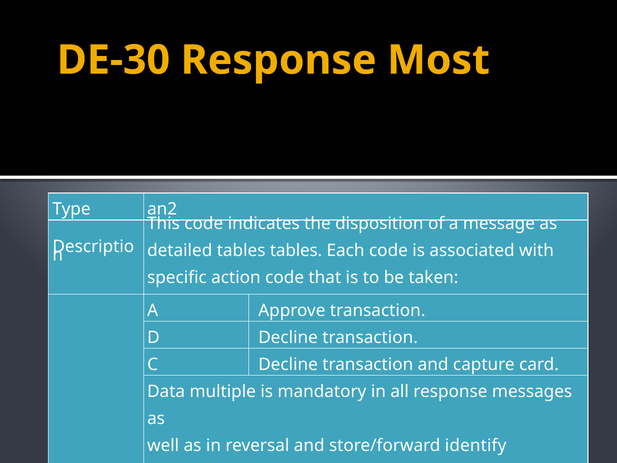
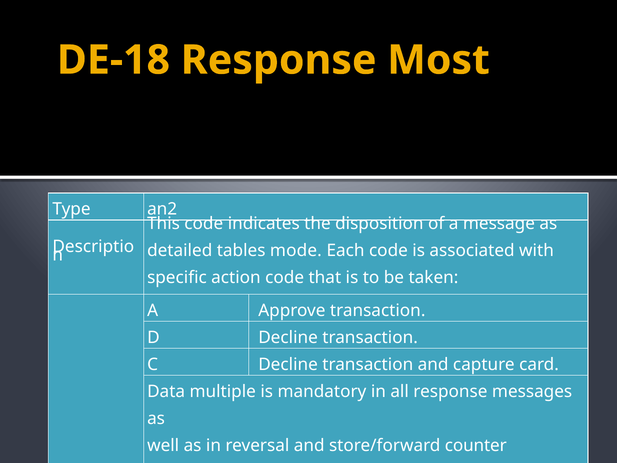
DE-30: DE-30 -> DE-18 (113, 60)
tables tables: tables -> mode (296, 250)
identify: identify -> counter (476, 445)
